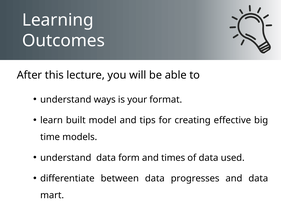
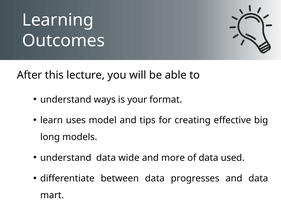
built: built -> uses (76, 121)
time: time -> long (50, 138)
form: form -> wide (129, 158)
times: times -> more (173, 158)
